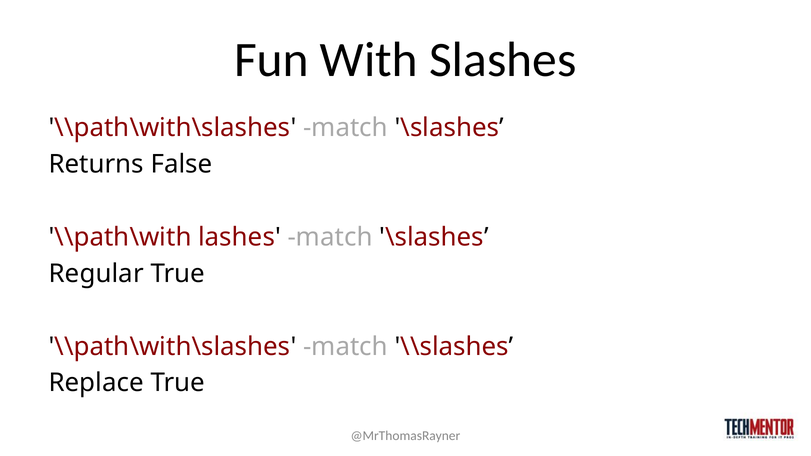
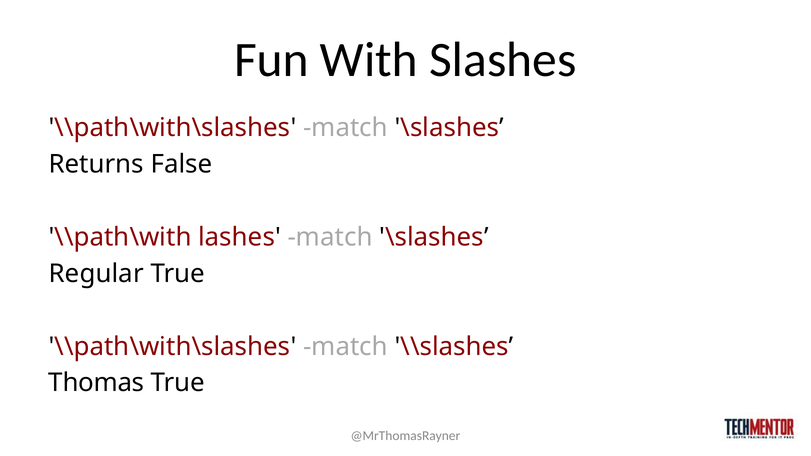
Replace: Replace -> Thomas (96, 383)
